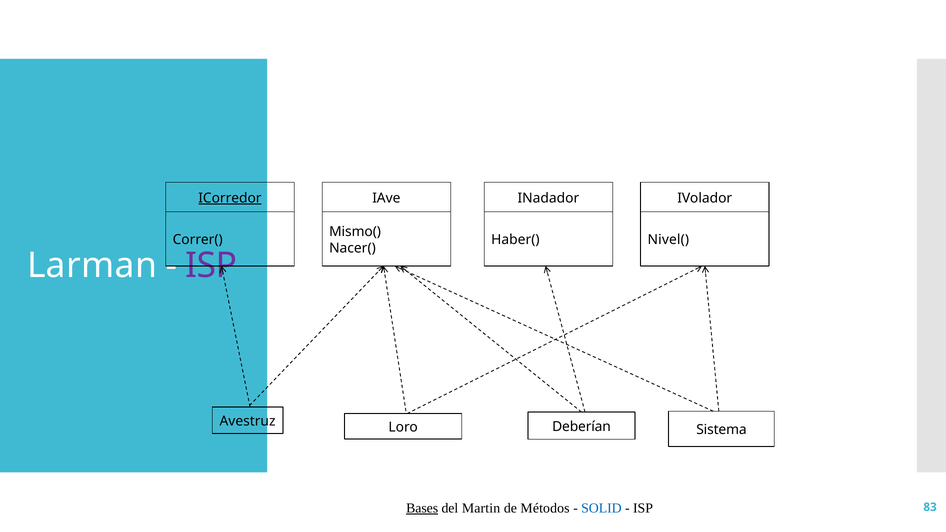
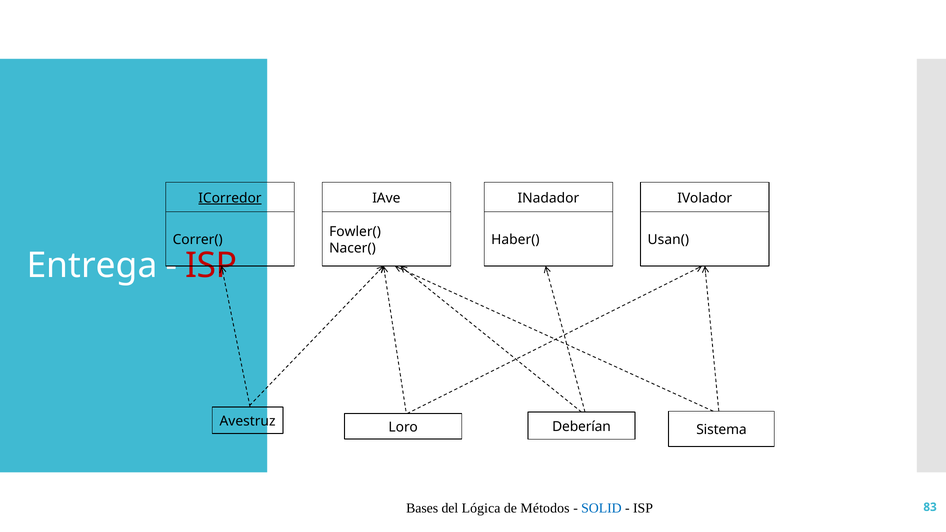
Mismo(: Mismo( -> Fowler( (355, 232)
Nivel(: Nivel( -> Usan( (668, 240)
Larman: Larman -> Entrega (92, 265)
ISP colour: purple -> red (211, 265)
Bases underline: present -> none (422, 508)
Martin: Martin -> Lógica (481, 508)
